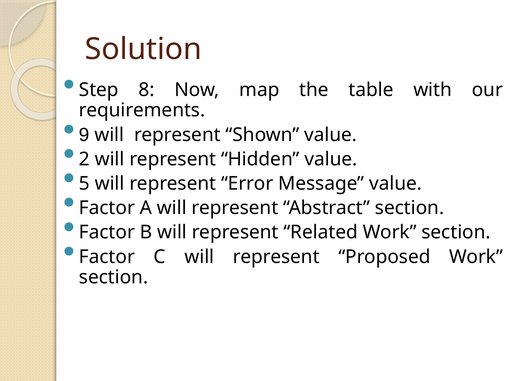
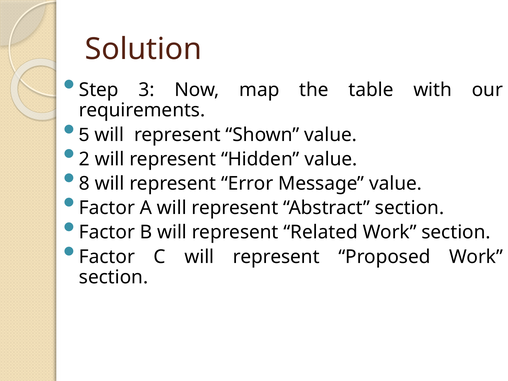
8: 8 -> 3 (147, 90)
9: 9 -> 5 (84, 135)
5: 5 -> 8 (84, 184)
